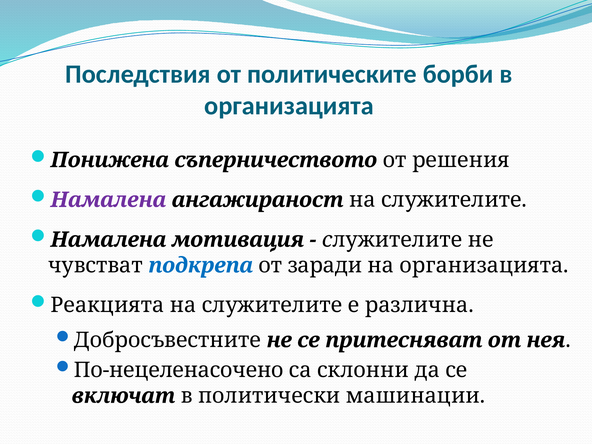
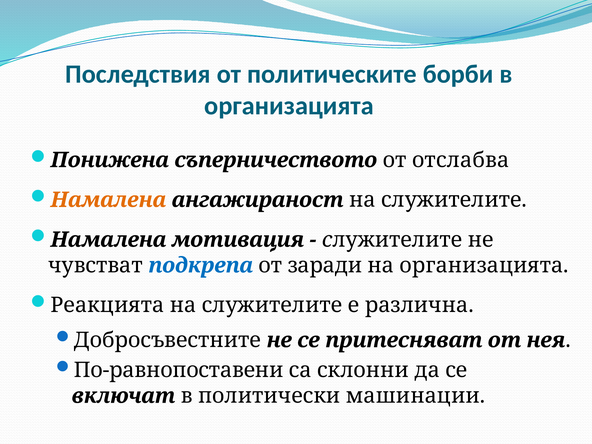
решения: решения -> отслабва (461, 160)
Намалена colour: purple -> orange (108, 200)
По-нецеленасочено: По-нецеленасочено -> По-равнопоставени (179, 370)
